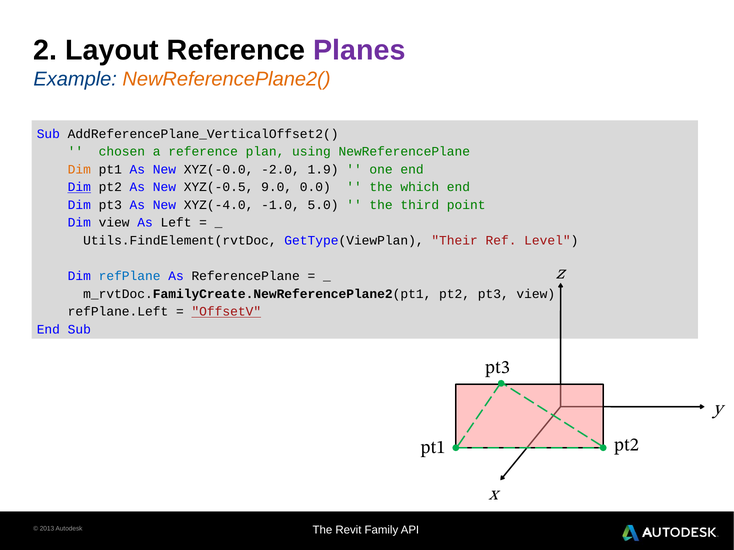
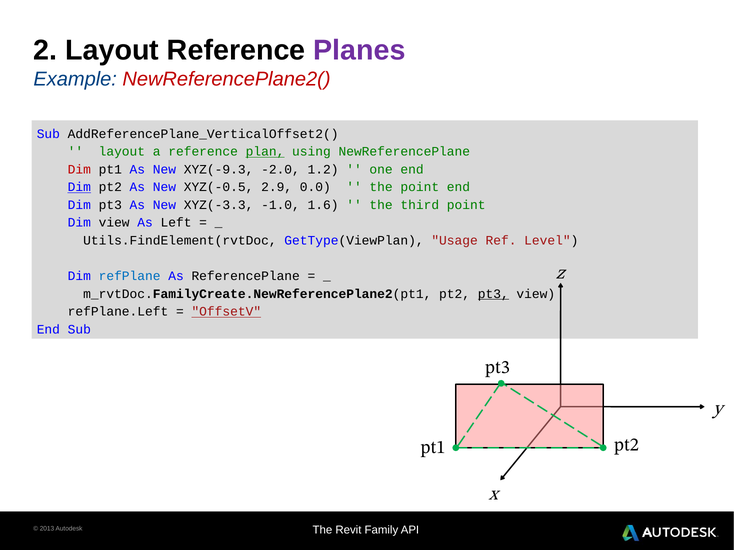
NewReferencePlane2( colour: orange -> red (227, 79)
chosen: chosen -> layout (122, 152)
plan underline: none -> present (265, 152)
Dim colour: orange -> red (79, 170)
XYZ(-0.0: XYZ(-0.0 -> XYZ(-9.3 (219, 170)
1.9: 1.9 -> 1.2 (323, 170)
9.0: 9.0 -> 2.9 (277, 187)
the which: which -> point (420, 187)
XYZ(-4.0: XYZ(-4.0 -> XYZ(-3.3 (219, 205)
5.0: 5.0 -> 1.6 (323, 205)
Their: Their -> Usage (455, 241)
pt3 underline: none -> present (493, 294)
